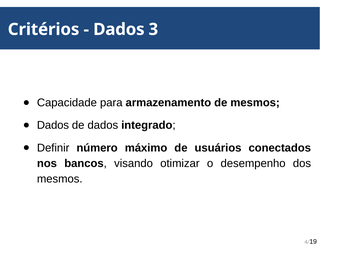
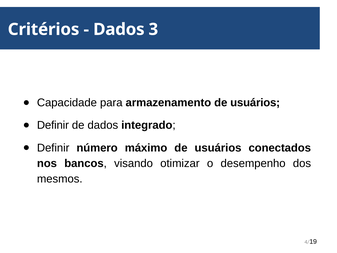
armazenamento de mesmos: mesmos -> usuários (255, 103)
Dados: Dados -> Definir (53, 125)
